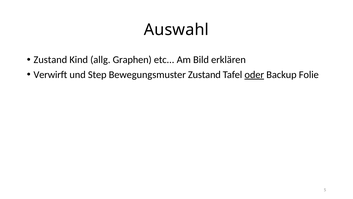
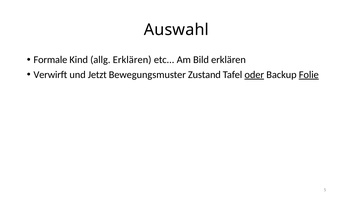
Zustand: Zustand -> Formale (50, 60)
allg Graphen: Graphen -> Erklären (132, 60)
Step: Step -> Jetzt (97, 74)
Folie underline: none -> present (309, 74)
